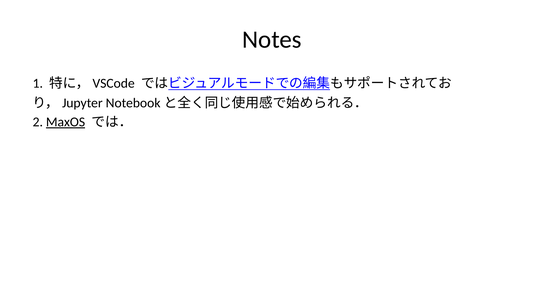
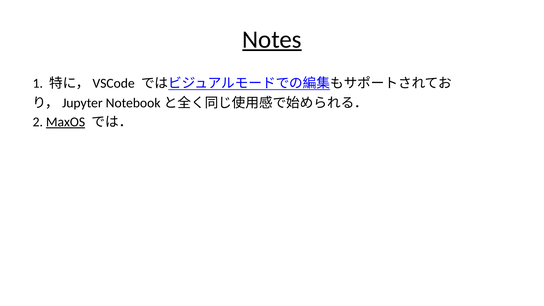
Notes underline: none -> present (272, 39)
